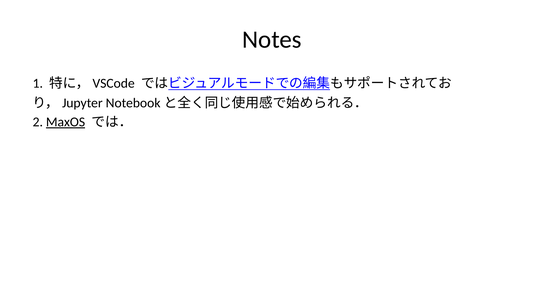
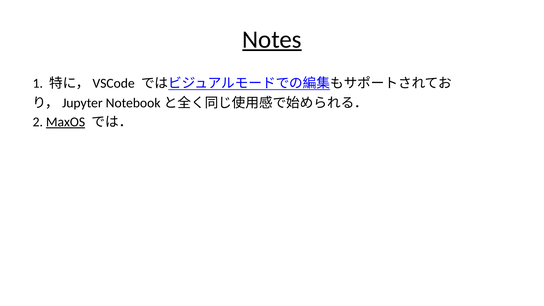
Notes underline: none -> present (272, 39)
